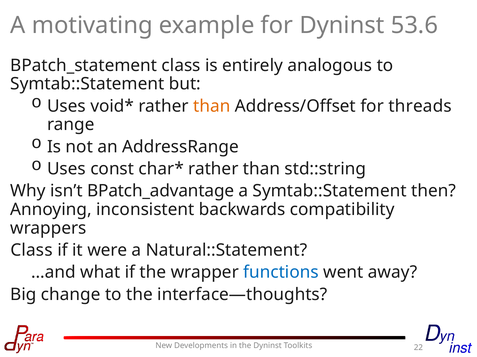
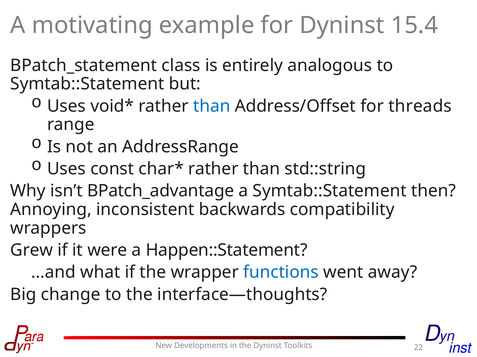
53.6: 53.6 -> 15.4 (414, 26)
than colour: orange -> blue (212, 106)
Class: Class -> Grew (32, 251)
Natural::Statement: Natural::Statement -> Happen::Statement (227, 251)
